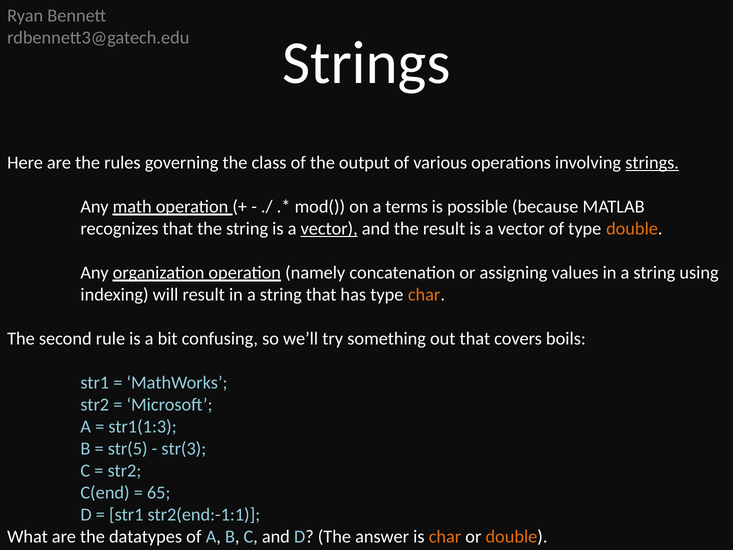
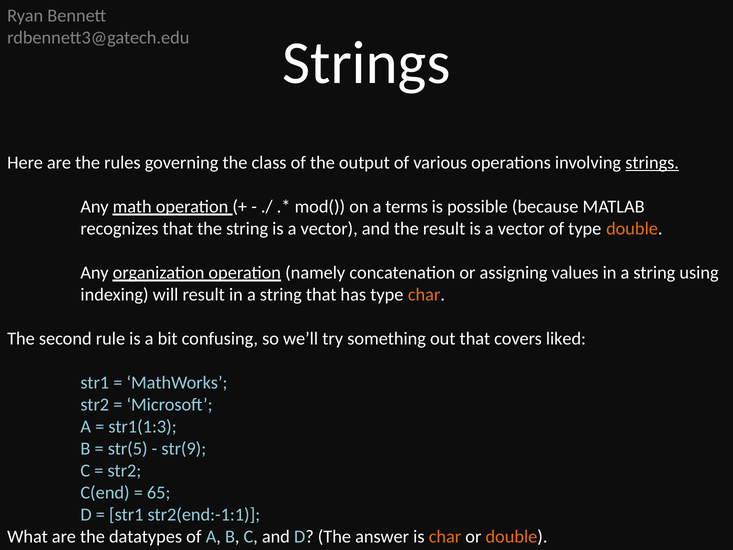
vector underline: present -> none (329, 228)
boils: boils -> liked (566, 338)
str(3: str(3 -> str(9 (184, 448)
